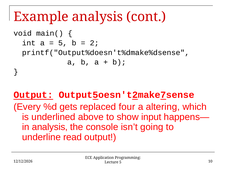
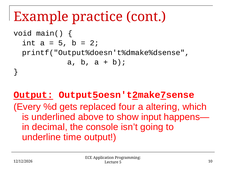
Example analysis: analysis -> practice (97, 17)
analysis: analysis -> decimal (50, 127)
read: read -> time (72, 138)
